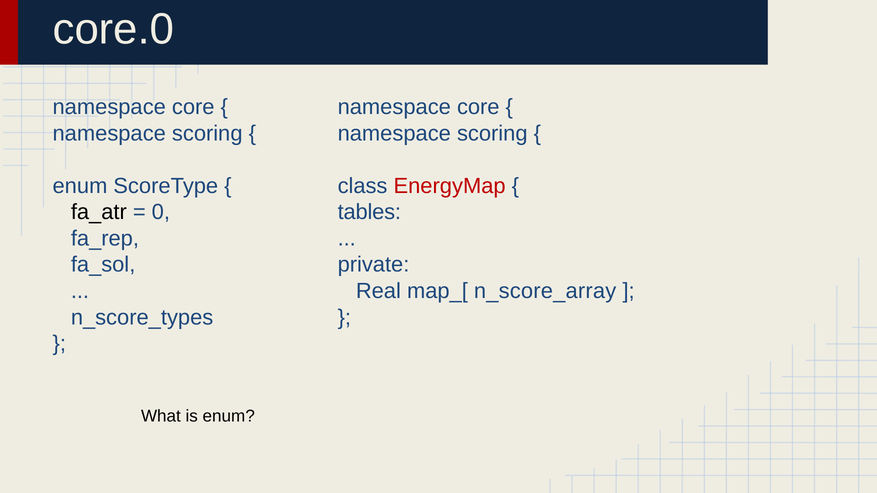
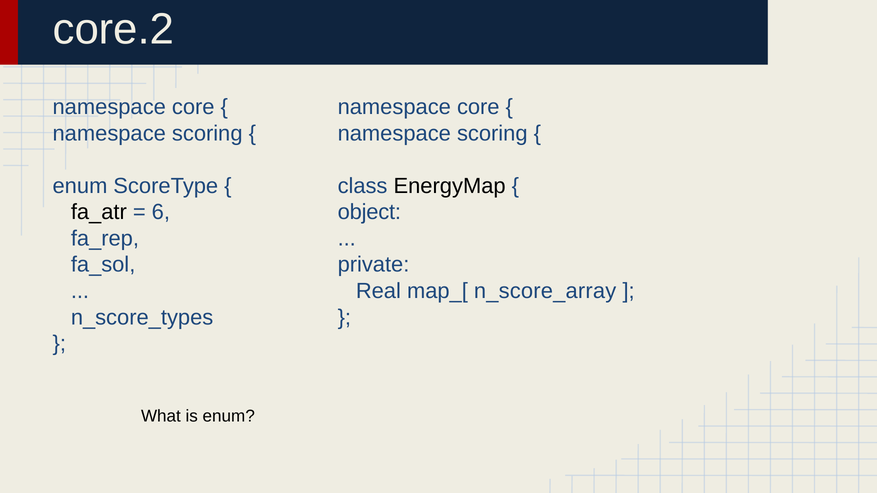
core.0: core.0 -> core.2 (113, 29)
EnergyMap colour: red -> black (450, 186)
0: 0 -> 6 (161, 212)
tables: tables -> object (369, 212)
